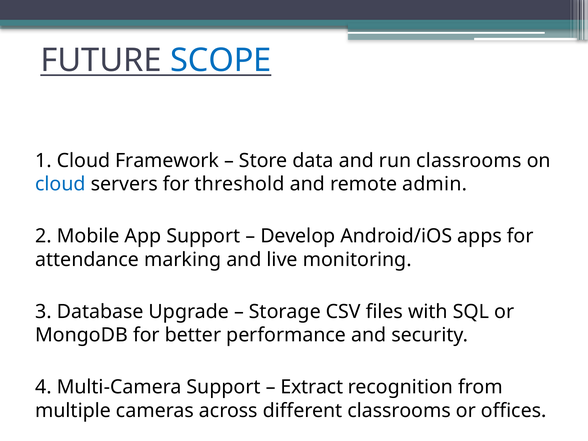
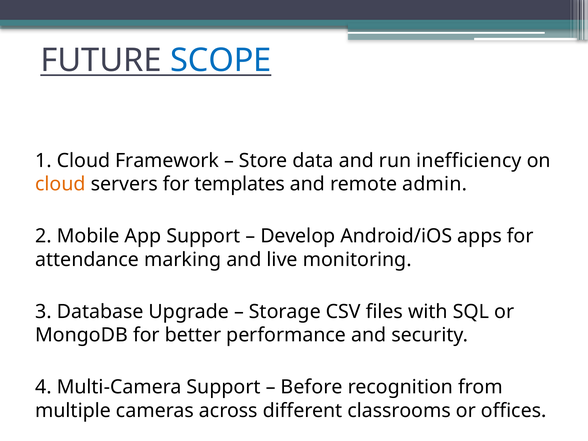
run classrooms: classrooms -> inefficiency (469, 161)
cloud colour: blue -> orange (60, 184)
threshold: threshold -> templates (240, 184)
Extract: Extract -> Before (312, 387)
